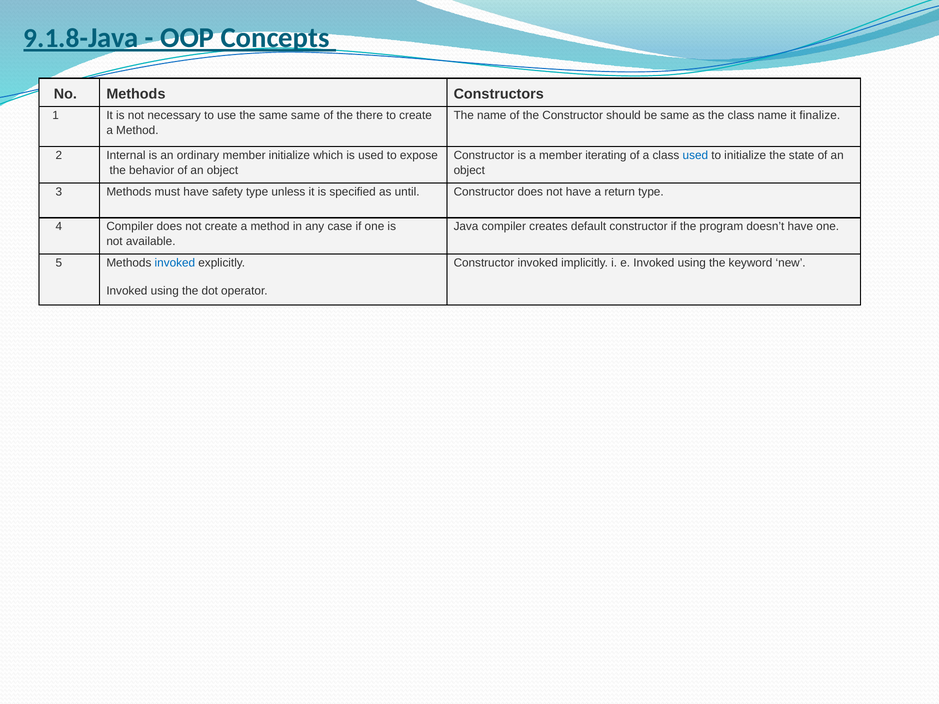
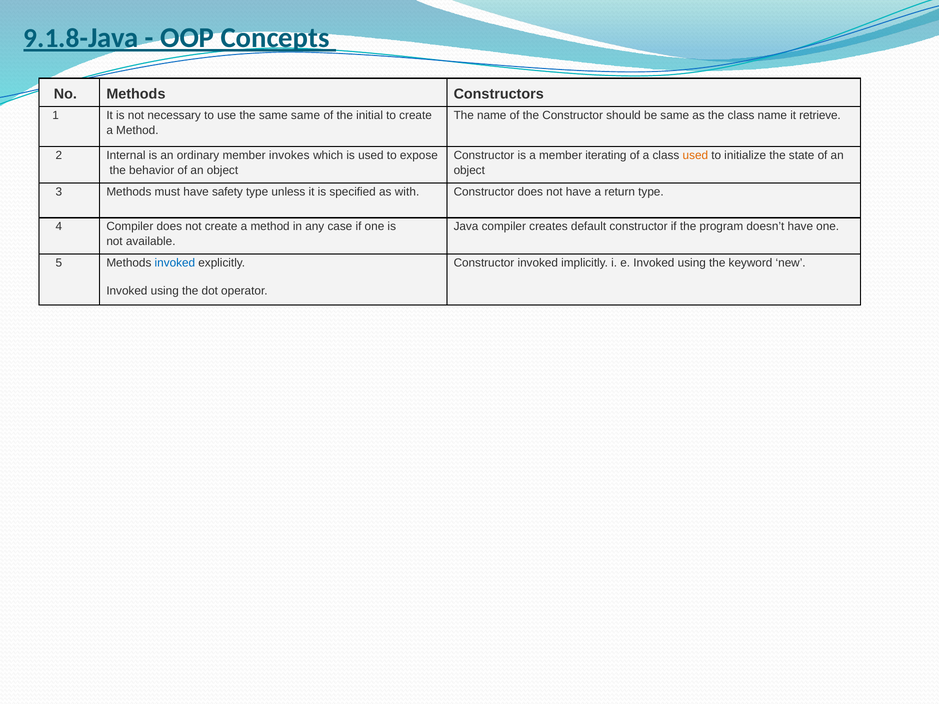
there: there -> initial (370, 115)
finalize: finalize -> retrieve (820, 115)
member initialize: initialize -> invokes (289, 155)
used colour: blue -> orange (695, 155)
until: until -> with (407, 192)
